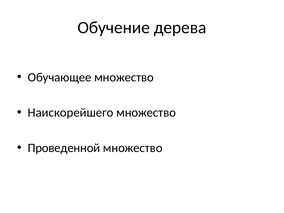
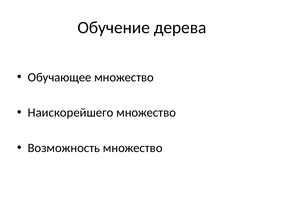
Проведенной: Проведенной -> Возможность (64, 148)
